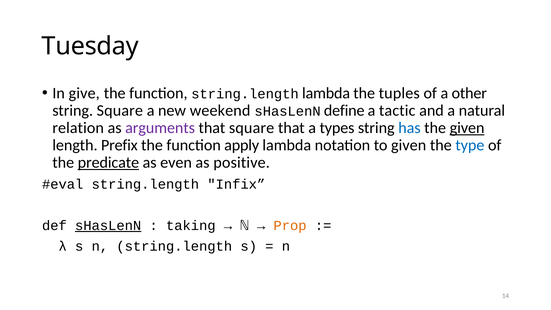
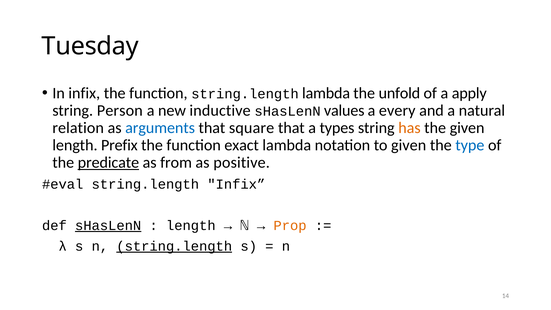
In give: give -> infix (84, 93)
tuples: tuples -> unfold (399, 93)
other: other -> apply (469, 93)
string Square: Square -> Person (120, 110)
weekend: weekend -> inductive (220, 110)
define: define -> values (344, 110)
tactic: tactic -> every (397, 110)
arguments colour: purple -> blue (160, 128)
has colour: blue -> orange (409, 128)
given underline: present -> none (467, 128)
apply: apply -> exact (242, 145)
even: even -> from (176, 162)
taking: taking -> length (191, 226)
string.length underline: none -> present (174, 246)
